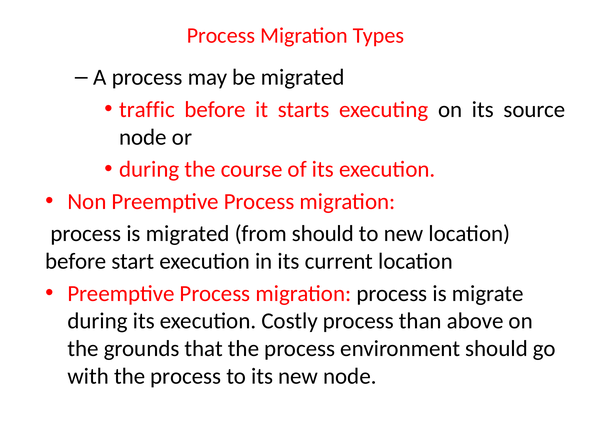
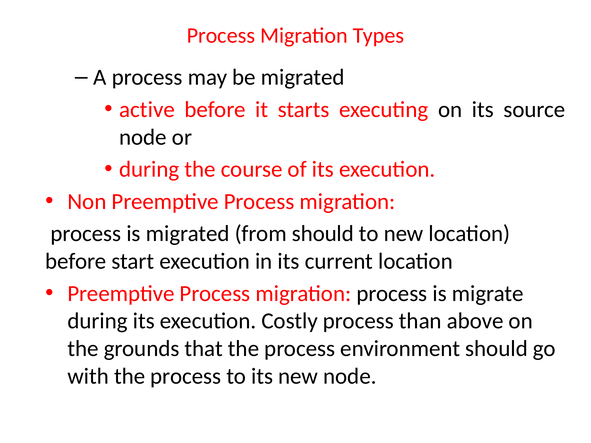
traffic: traffic -> active (147, 110)
